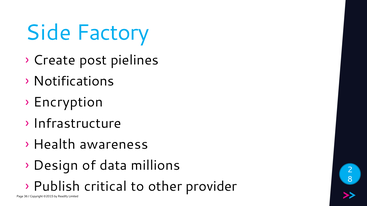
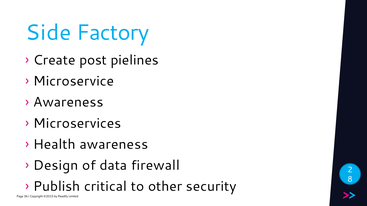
Notifications: Notifications -> Microservice (74, 81)
Encryption: Encryption -> Awareness (68, 102)
Infrastructure: Infrastructure -> Microservices (77, 124)
millions: millions -> firewall (155, 166)
provider: provider -> security (211, 187)
